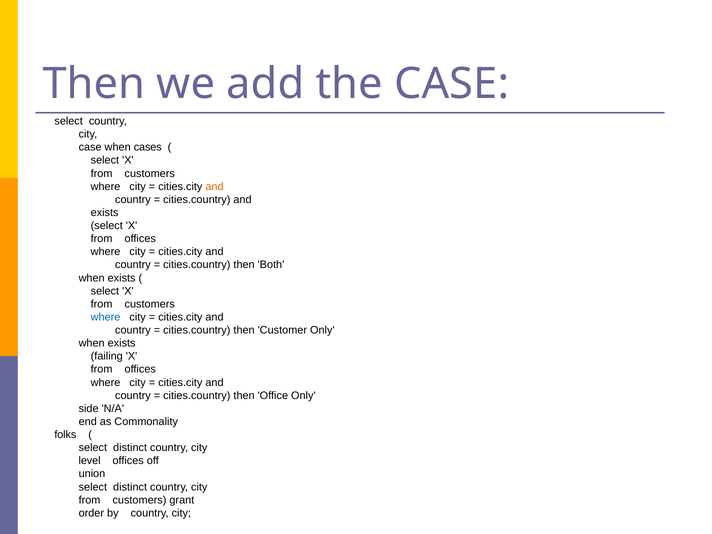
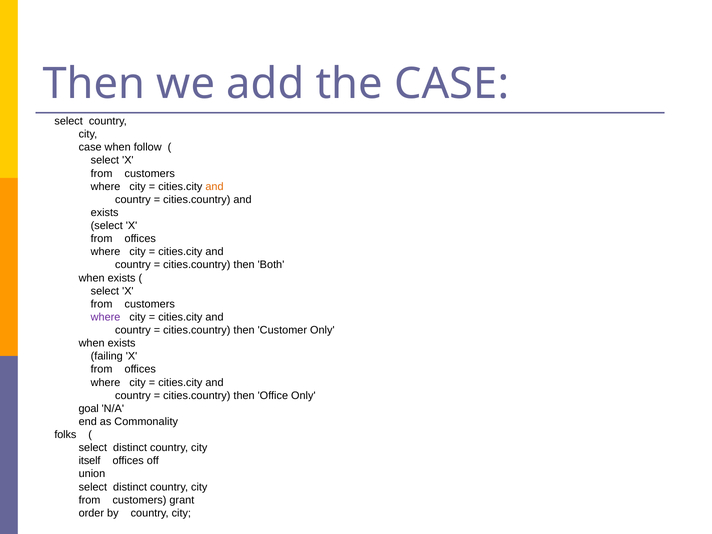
cases: cases -> follow (148, 147)
where colour: blue -> purple (106, 317)
side: side -> goal (89, 409)
level: level -> itself (90, 461)
